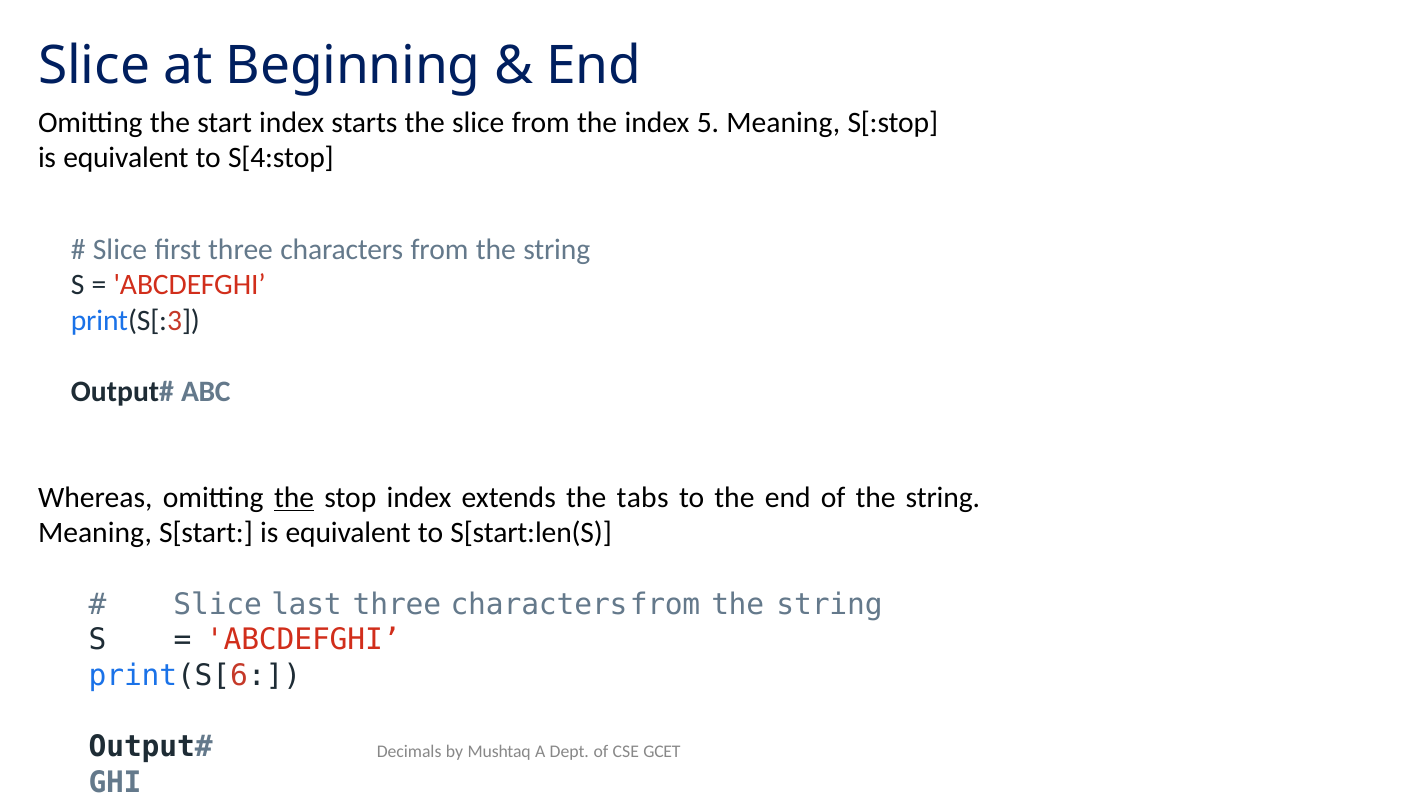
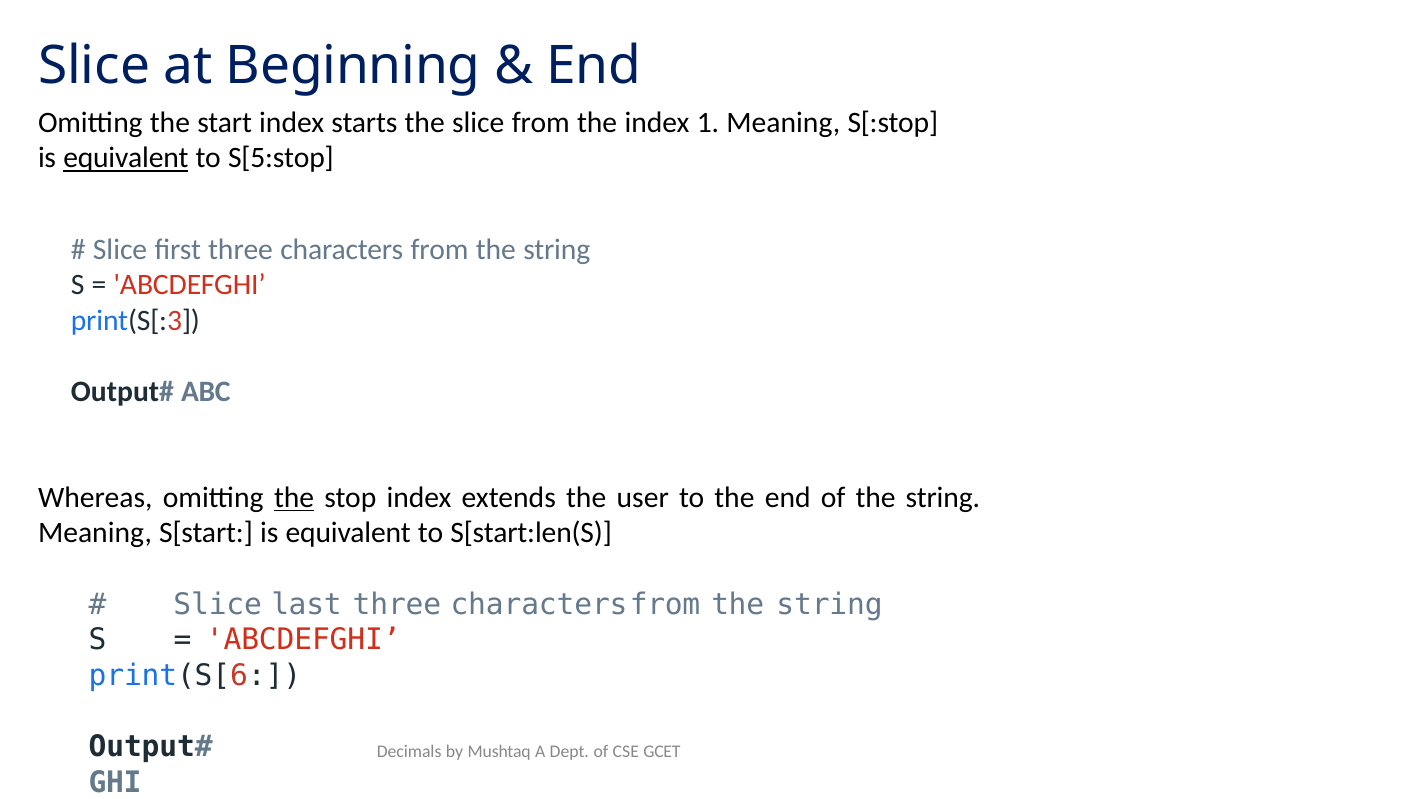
5: 5 -> 1 (708, 122)
equivalent underline: none -> present (126, 158)
S[4:stop: S[4:stop -> S[5:stop (281, 158)
tabs: tabs -> user (643, 498)
